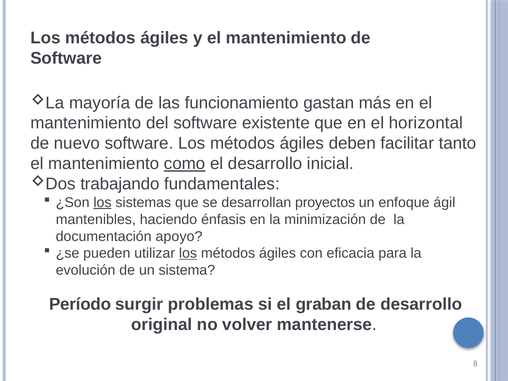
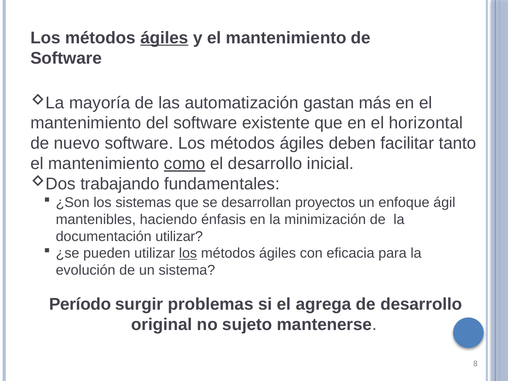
ágiles underline: none -> present (164, 38)
funcionamiento: funcionamiento -> automatización (242, 103)
los underline: present -> none (102, 202)
documentación apoyo: apoyo -> utilizar (179, 236)
graban: graban -> agrega (323, 304)
volver: volver -> sujeto (247, 325)
